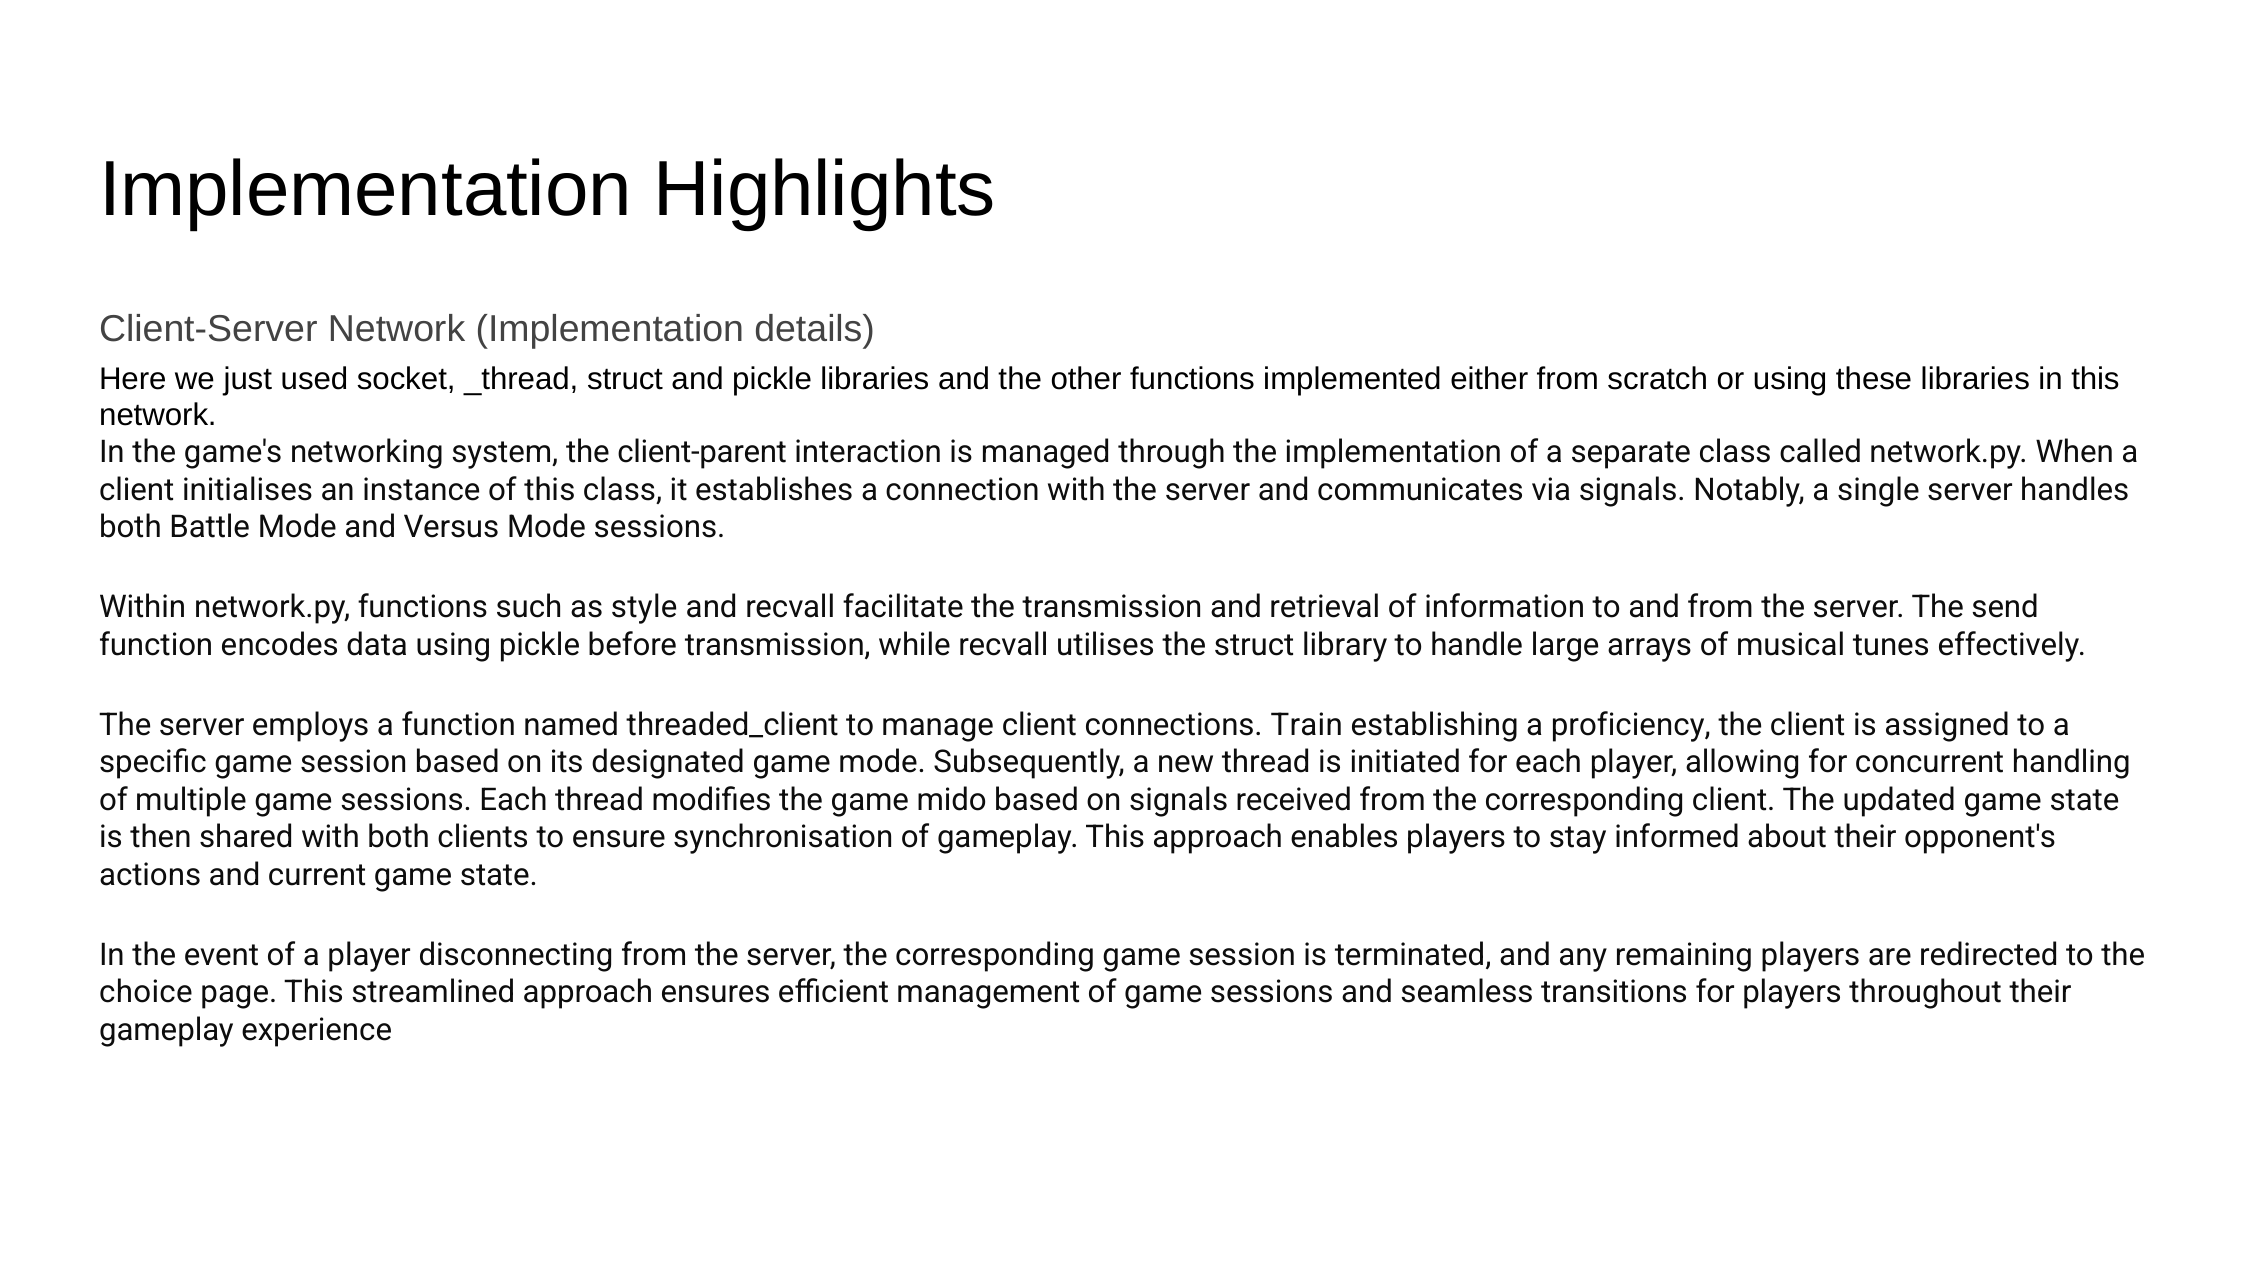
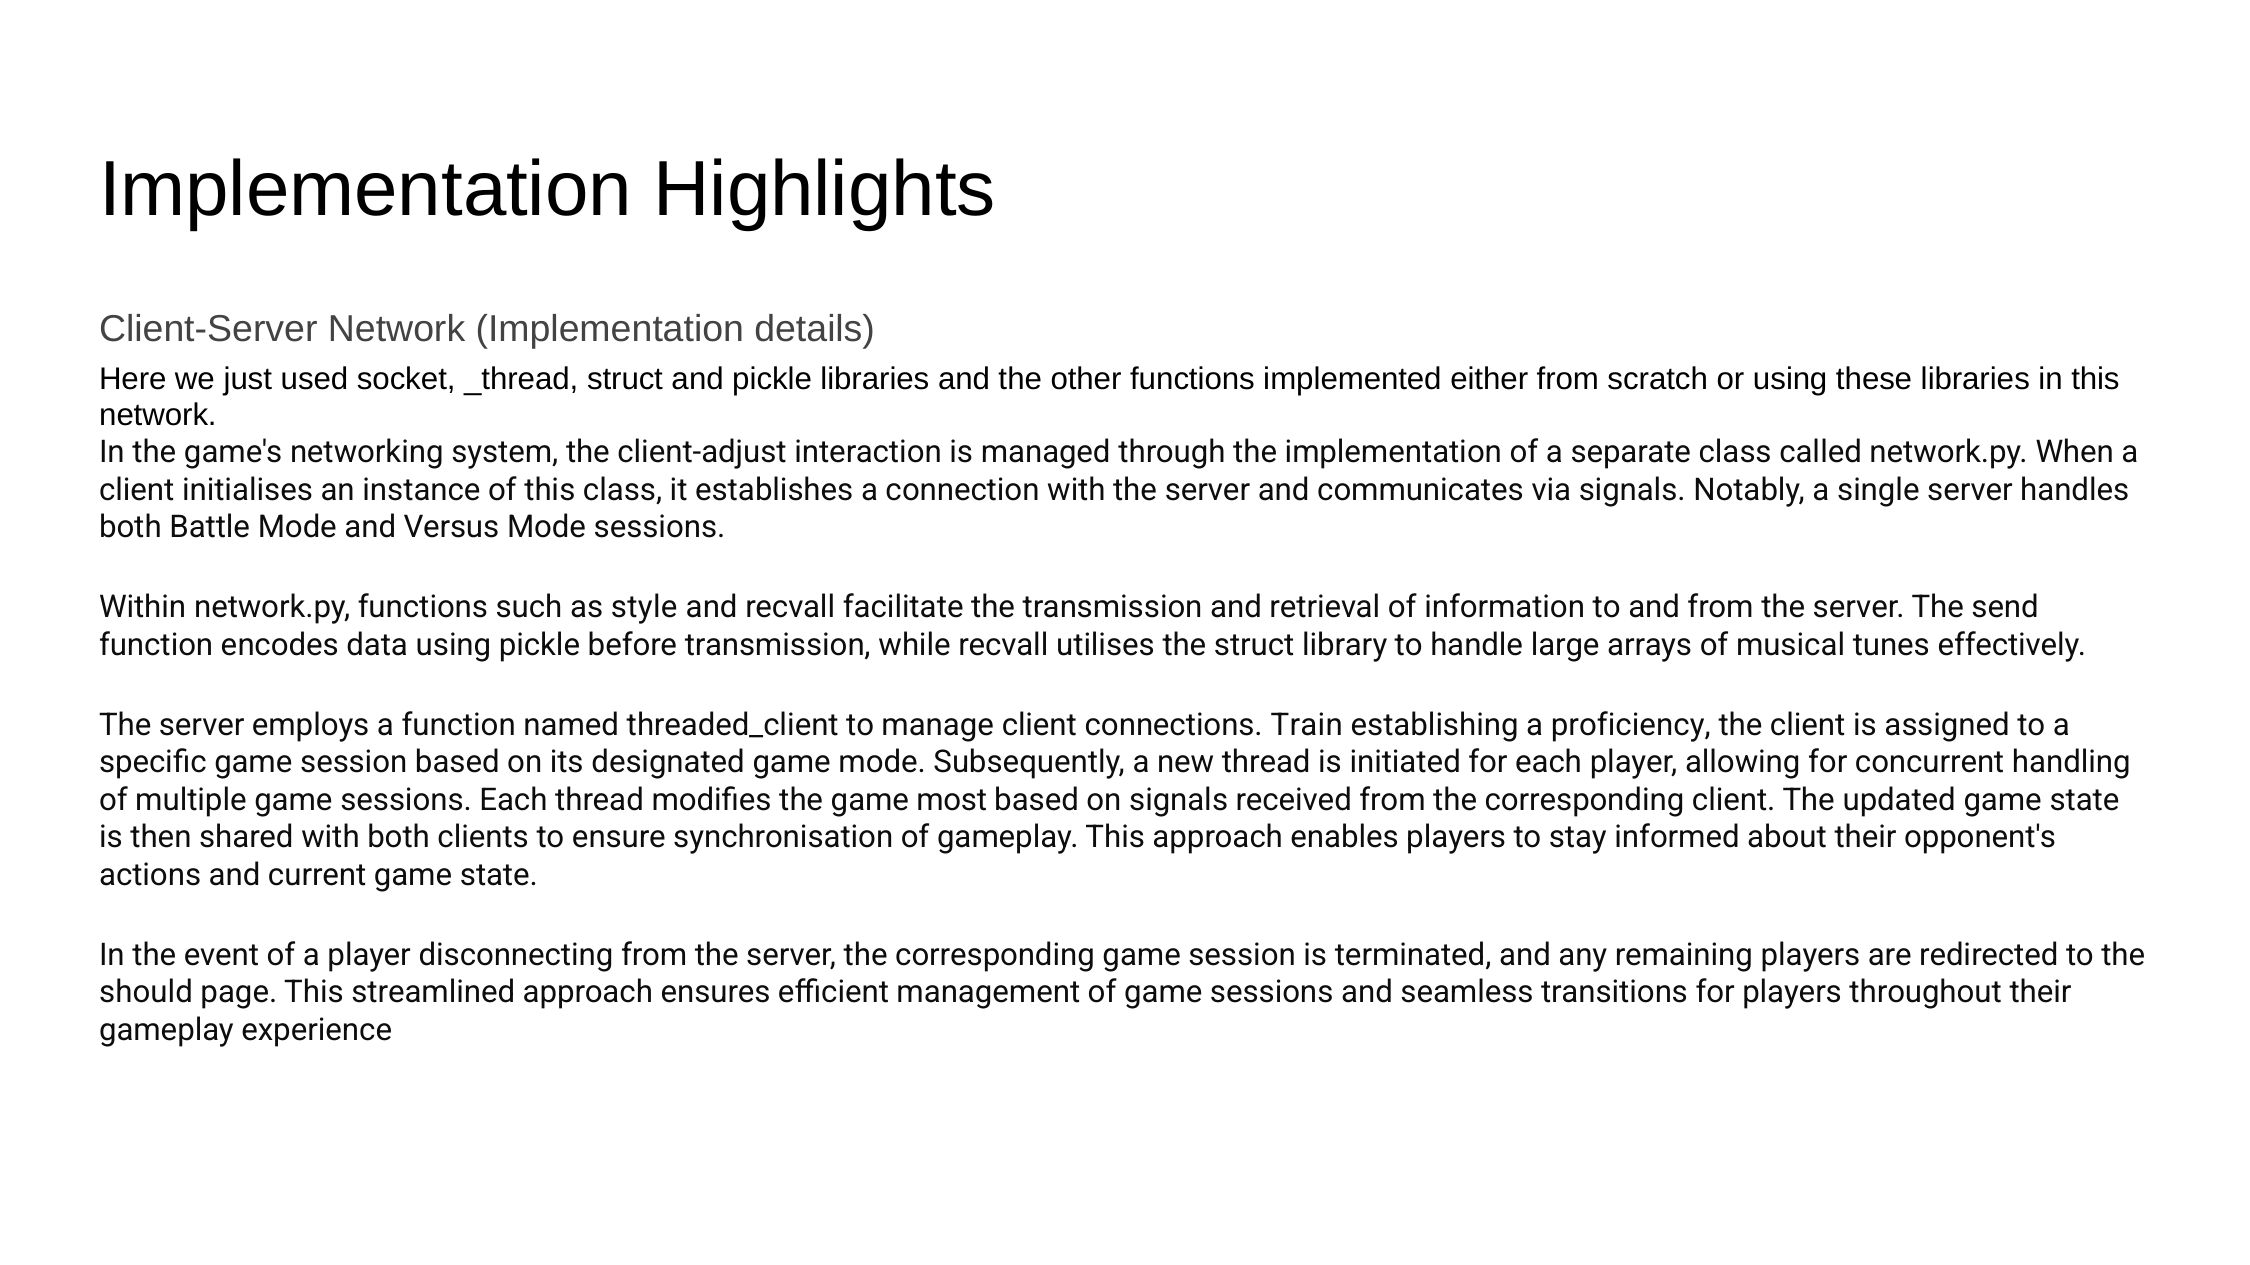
client-parent: client-parent -> client-adjust (702, 453)
mido: mido -> most (952, 800)
choice: choice -> should (146, 993)
